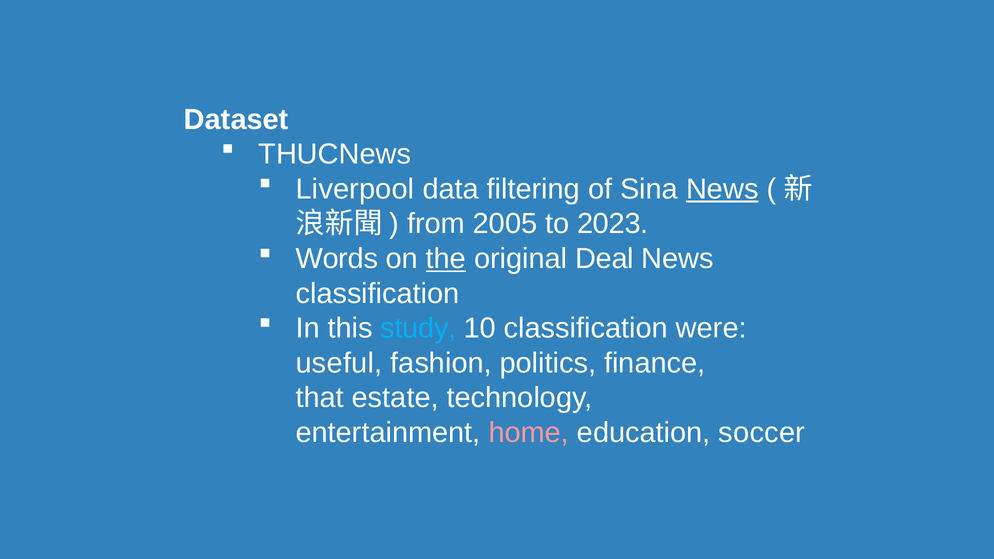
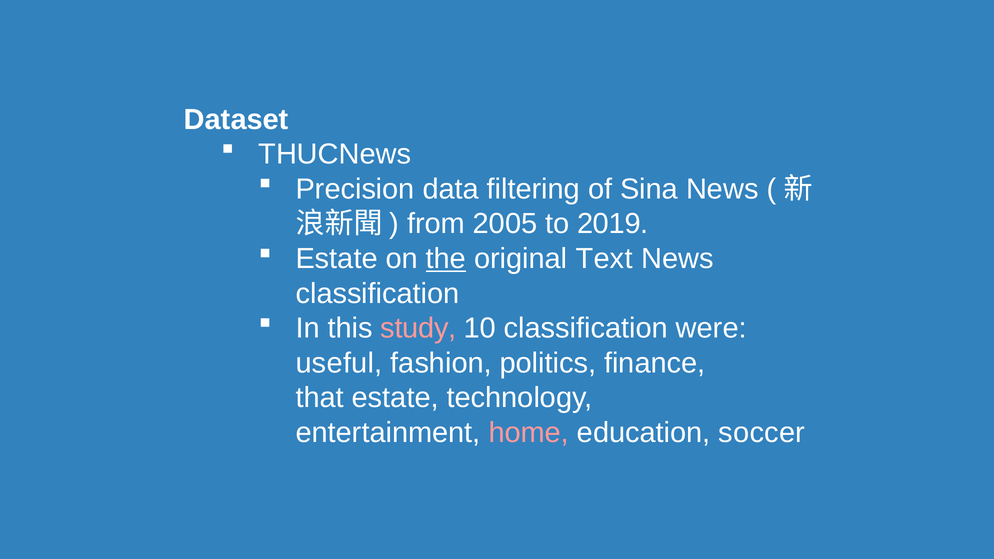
Liverpool: Liverpool -> Precision (355, 189)
News underline: present -> none (722, 189)
2023: 2023 -> 2019 (613, 224)
Words: Words -> Estate (337, 259)
Deal: Deal -> Text (604, 259)
study colour: light blue -> pink (418, 328)
